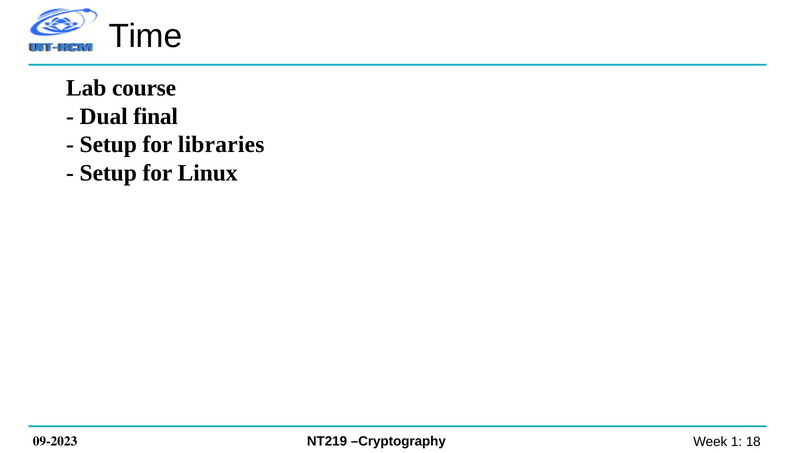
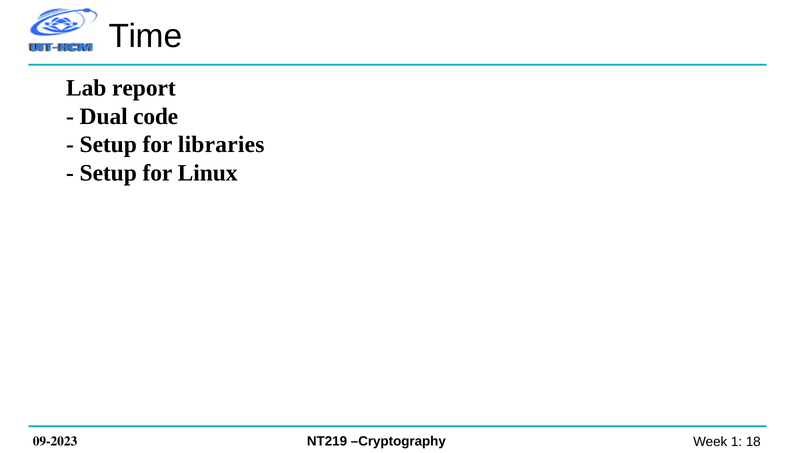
course: course -> report (144, 88)
final: final -> code (156, 116)
